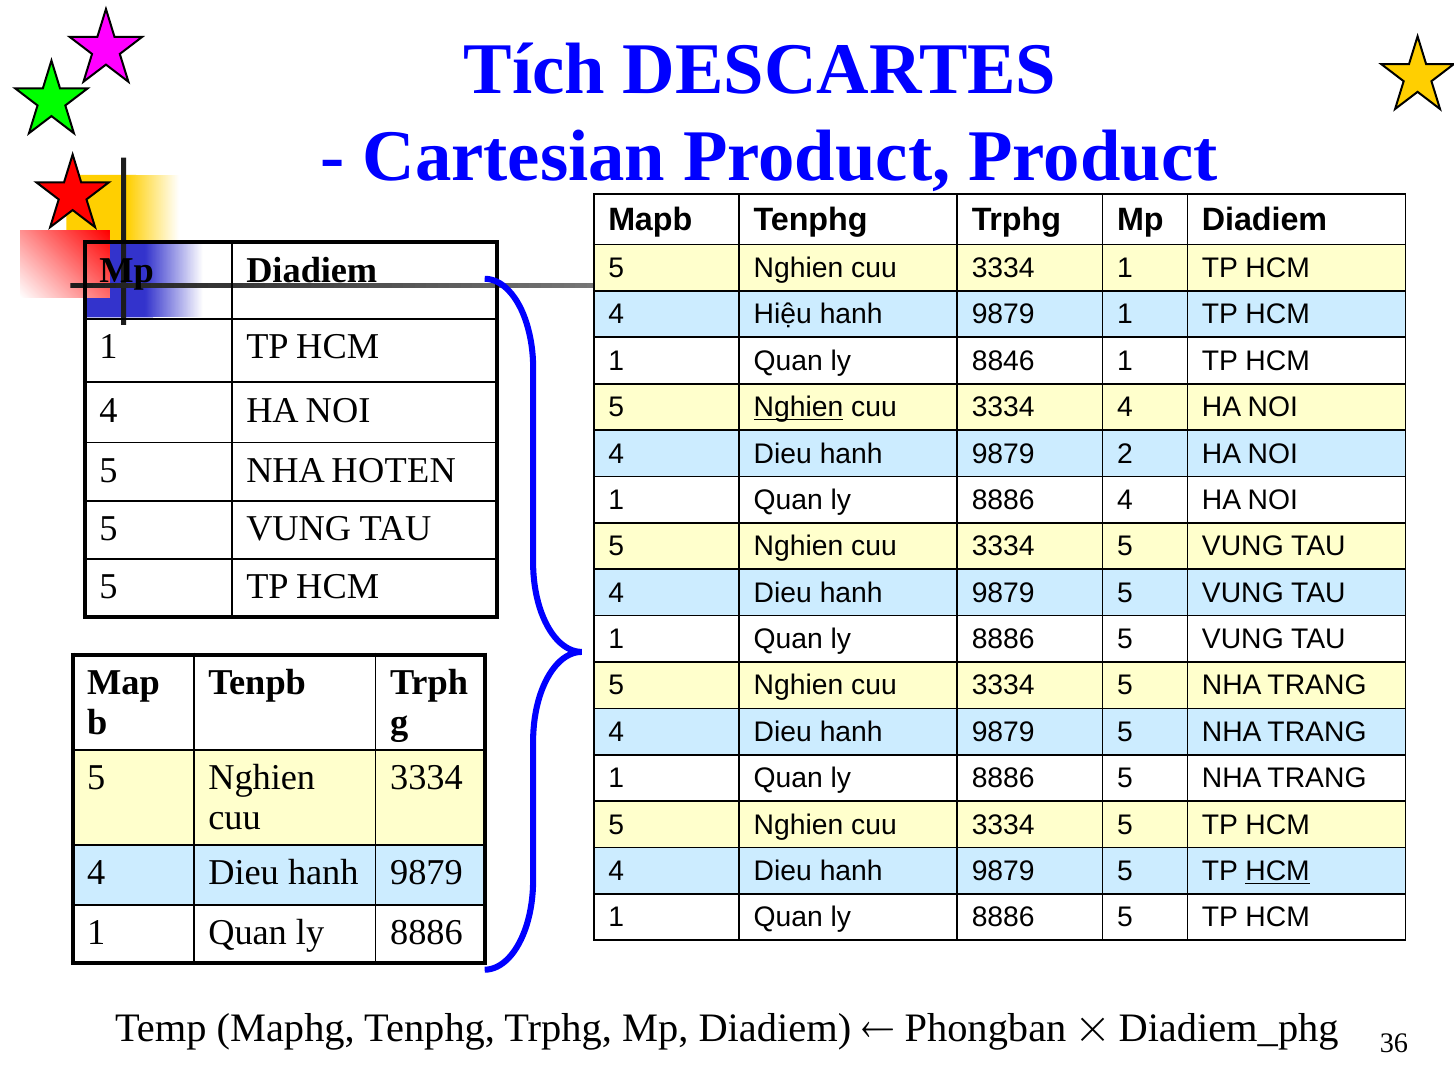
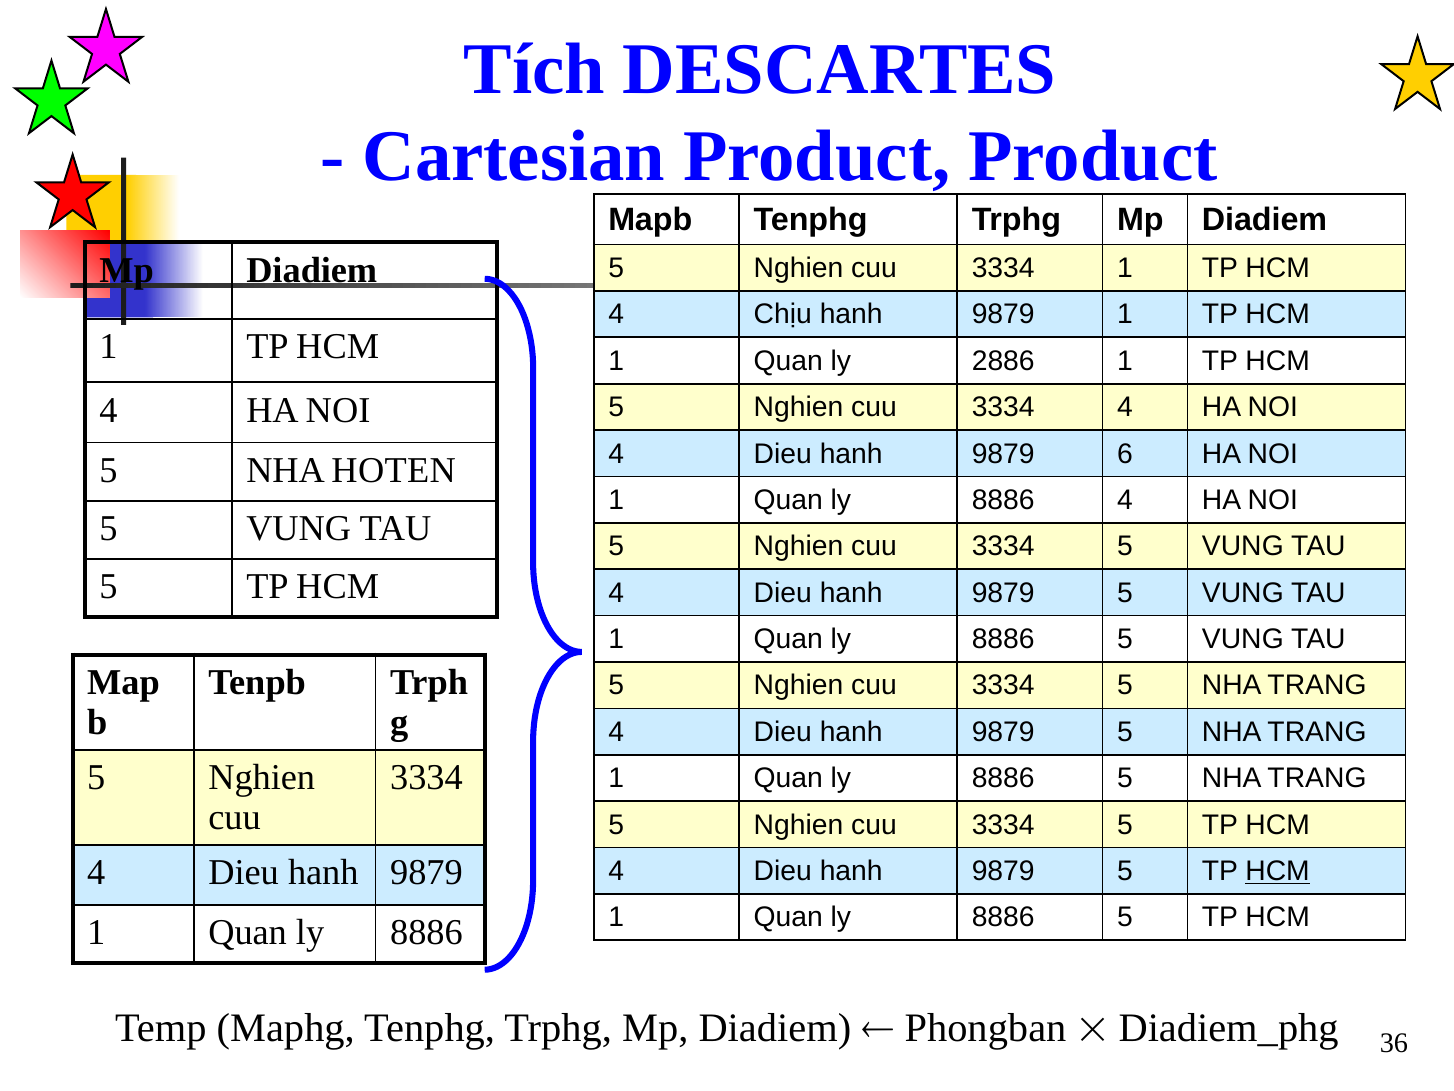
Hiệu: Hiệu -> Chịu (783, 314)
8846: 8846 -> 2886 (1003, 361)
Nghien underline: present -> none (798, 407)
2: 2 -> 6 (1125, 453)
